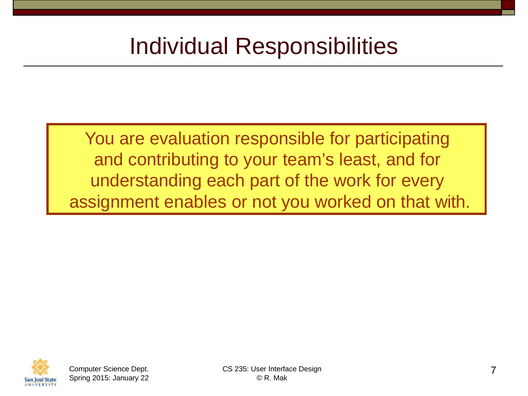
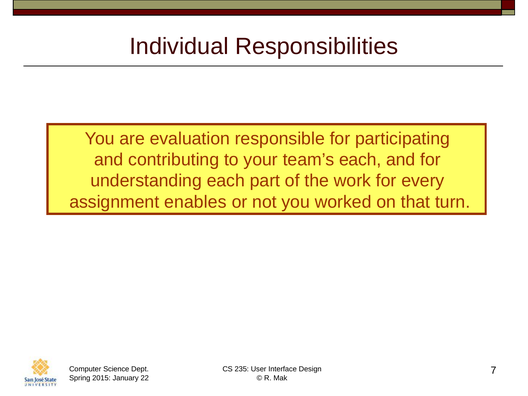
team’s least: least -> each (360, 160)
with: with -> turn (453, 202)
